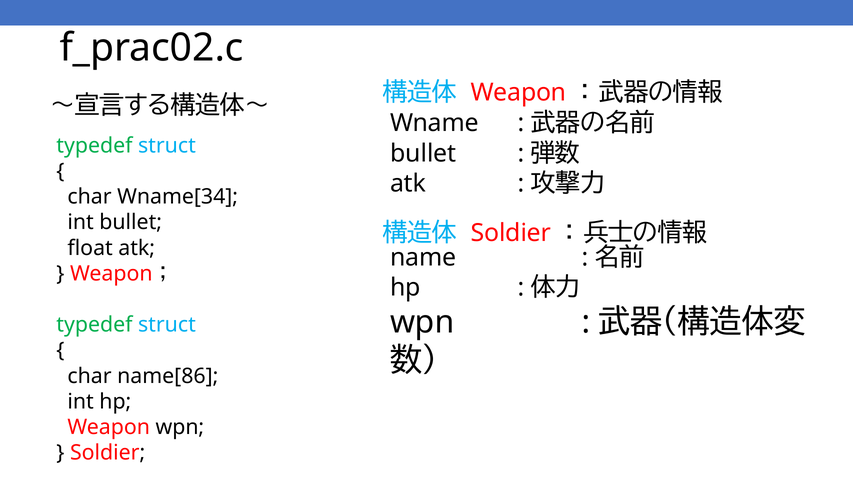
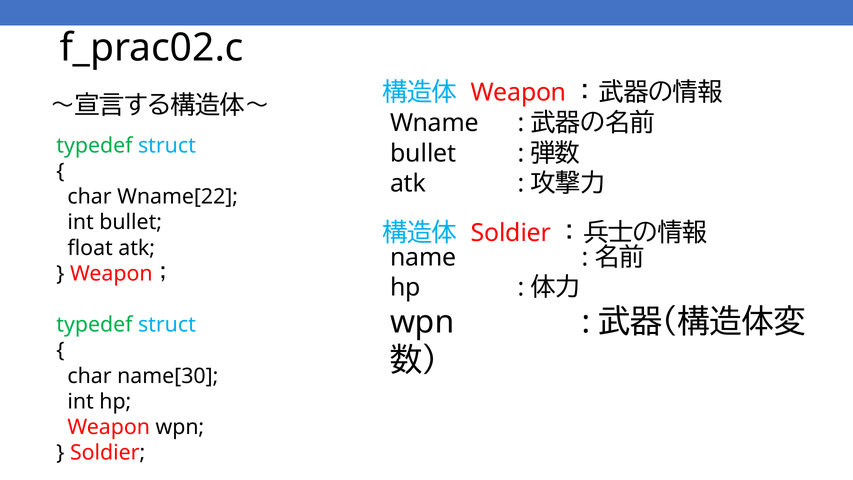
Wname[34: Wname[34 -> Wname[22 (178, 197)
name[86: name[86 -> name[30 (168, 376)
